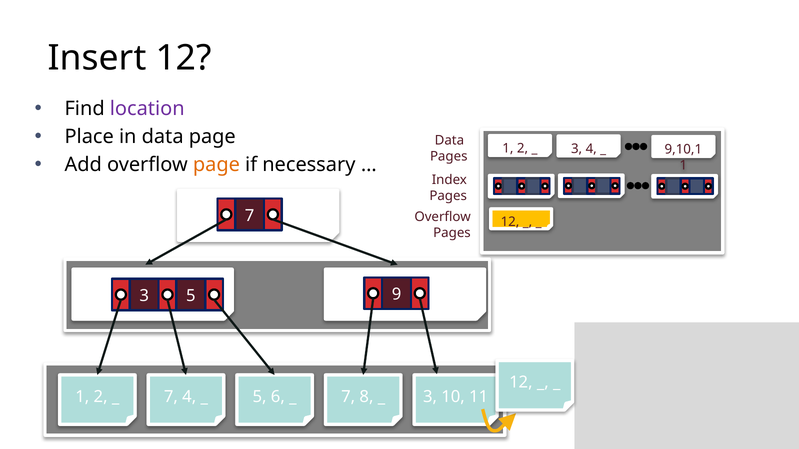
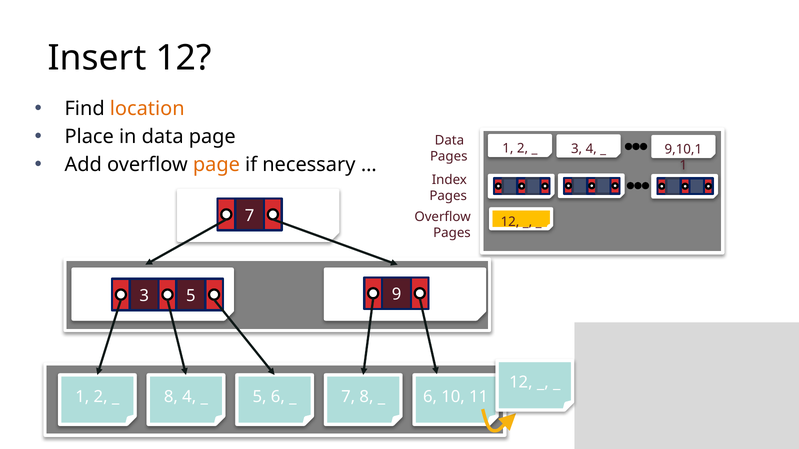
location colour: purple -> orange (147, 109)
7: 7 -> 8 (171, 397)
3: 3 -> 6 (430, 397)
